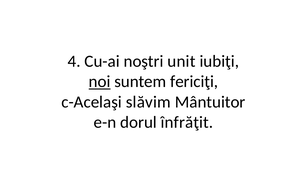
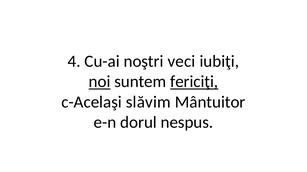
unit: unit -> veci (181, 61)
fericiţi underline: none -> present (194, 82)
înfrăţit: înfrăţit -> nespus (187, 123)
